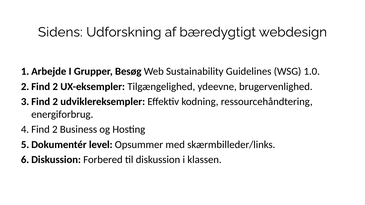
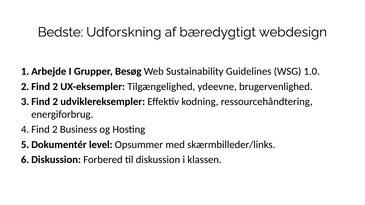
Sidens: Sidens -> Bedste (60, 32)
